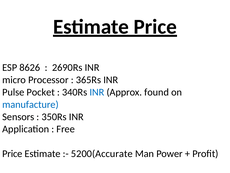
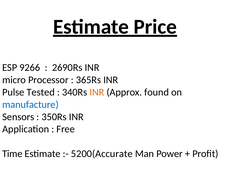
8626: 8626 -> 9266 (30, 67)
Pocket: Pocket -> Tested (41, 92)
INR colour: blue -> orange (97, 92)
Price: Price -> Time (12, 153)
